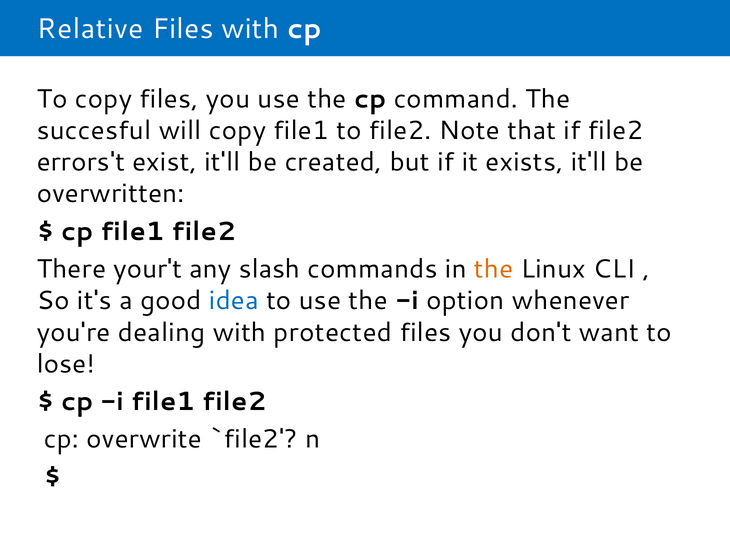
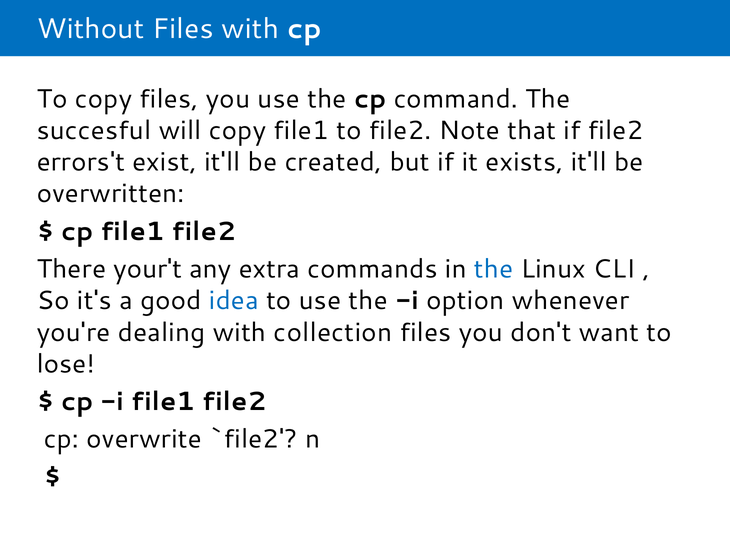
Relative: Relative -> Without (91, 29)
slash: slash -> extra (269, 269)
the colour: orange -> blue (494, 269)
protected: protected -> collection (333, 333)
